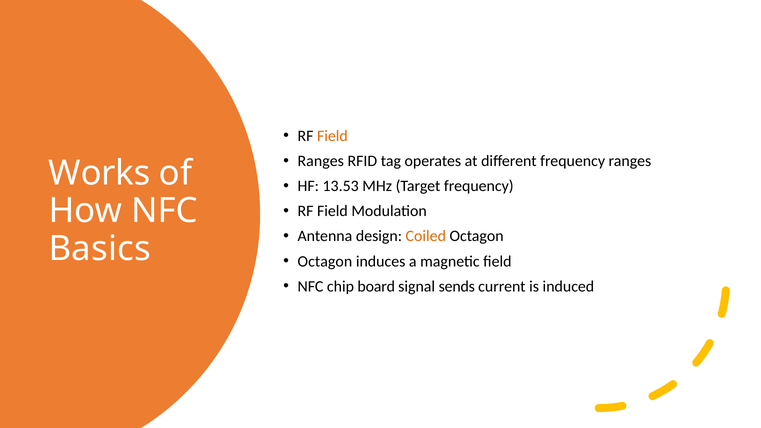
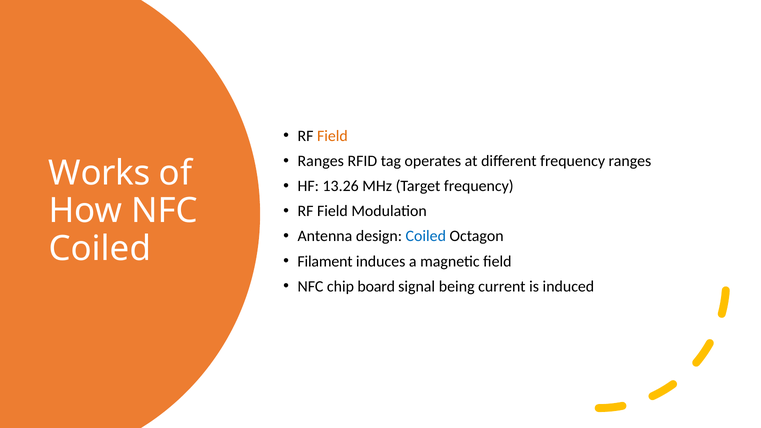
13.53: 13.53 -> 13.26 (341, 186)
Coiled colour: orange -> blue (426, 236)
Basics: Basics -> Coiled (100, 249)
Octagon: Octagon -> Filament (325, 261)
sends: sends -> being (457, 286)
